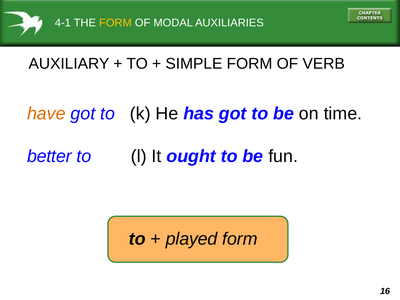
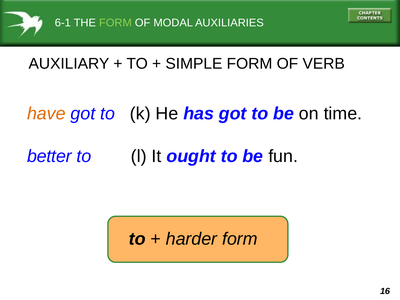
4-1: 4-1 -> 6-1 (63, 23)
FORM colour: yellow -> light green (115, 23)
played: played -> harder (192, 239)
